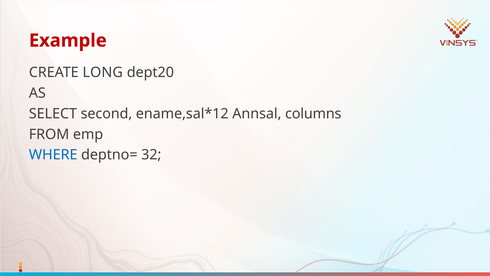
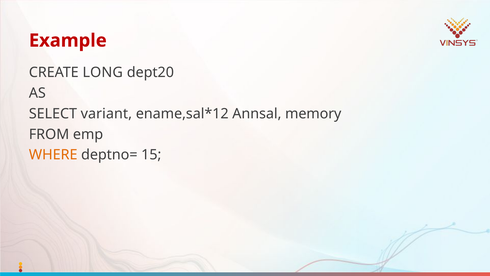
second: second -> variant (106, 114)
columns: columns -> memory (313, 114)
WHERE colour: blue -> orange (53, 155)
32: 32 -> 15 (151, 155)
